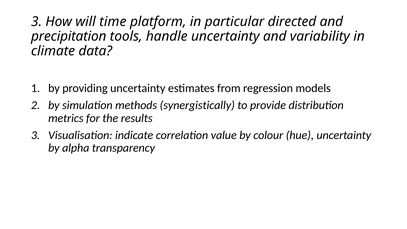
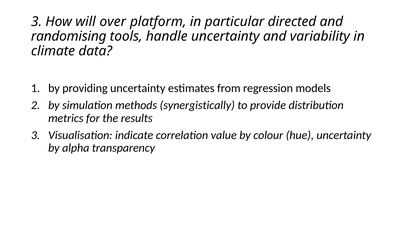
time: time -> over (113, 22)
precipitation: precipitation -> randomising (69, 36)
